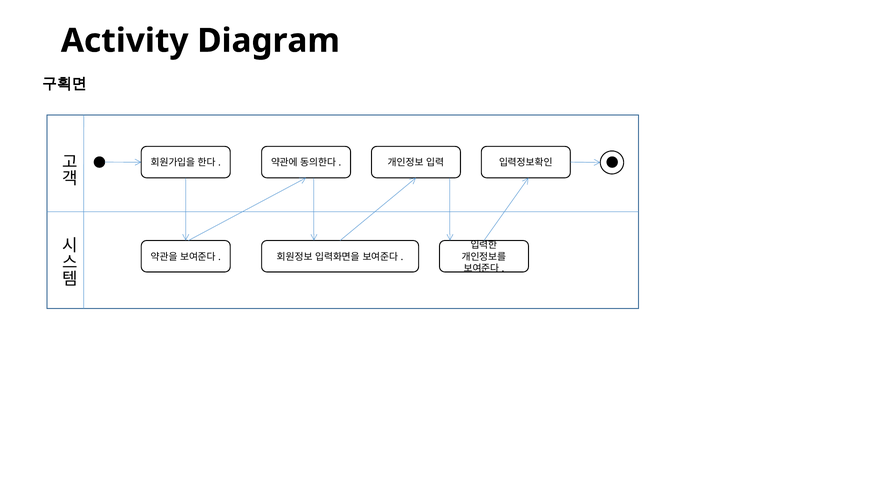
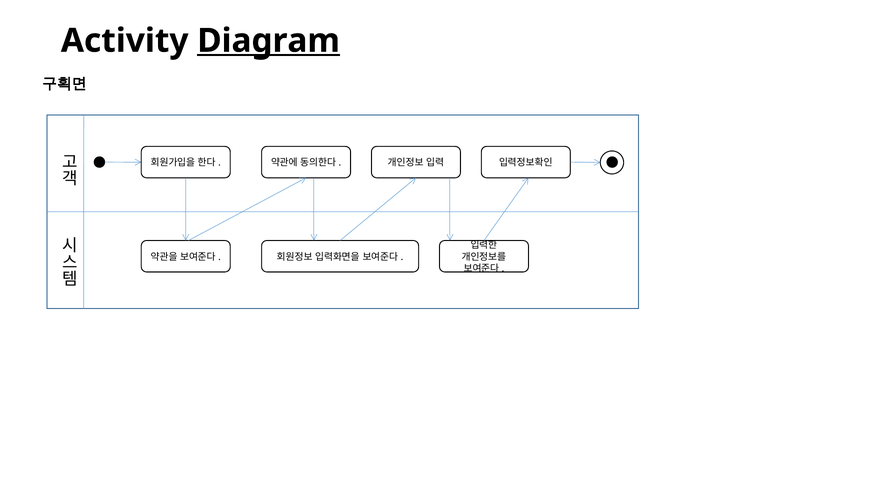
Diagram underline: none -> present (269, 41)
